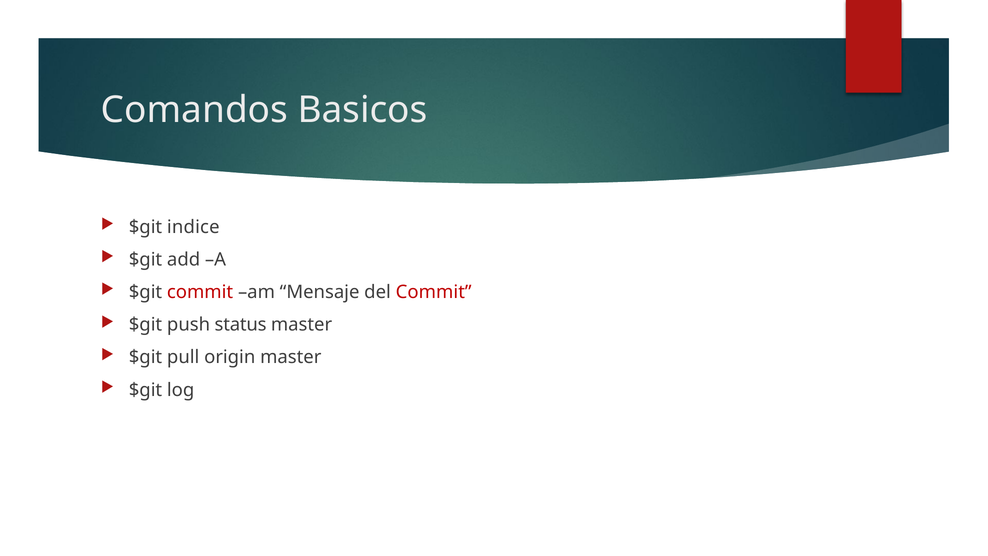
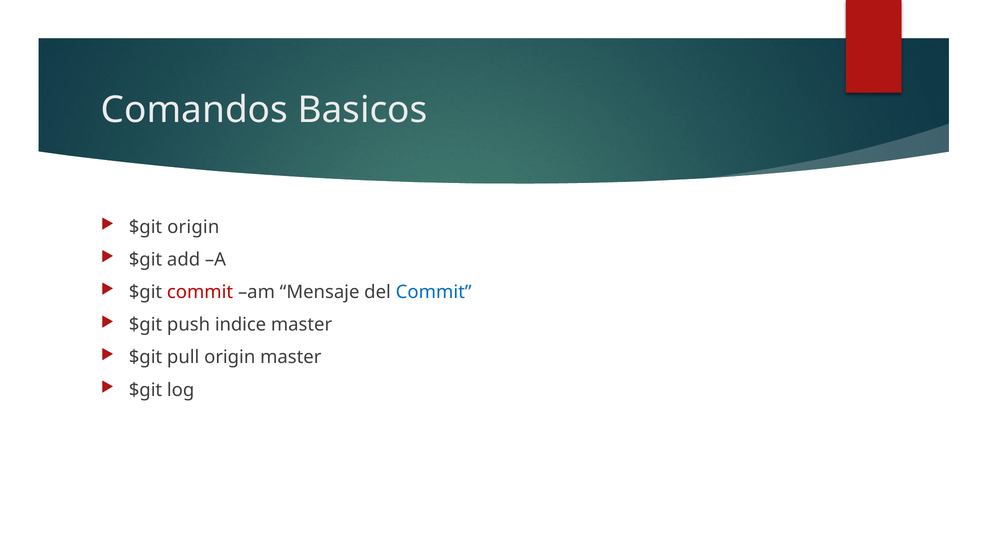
$git indice: indice -> origin (193, 227)
Commit colour: red -> blue (434, 292)
status: status -> indice (241, 325)
